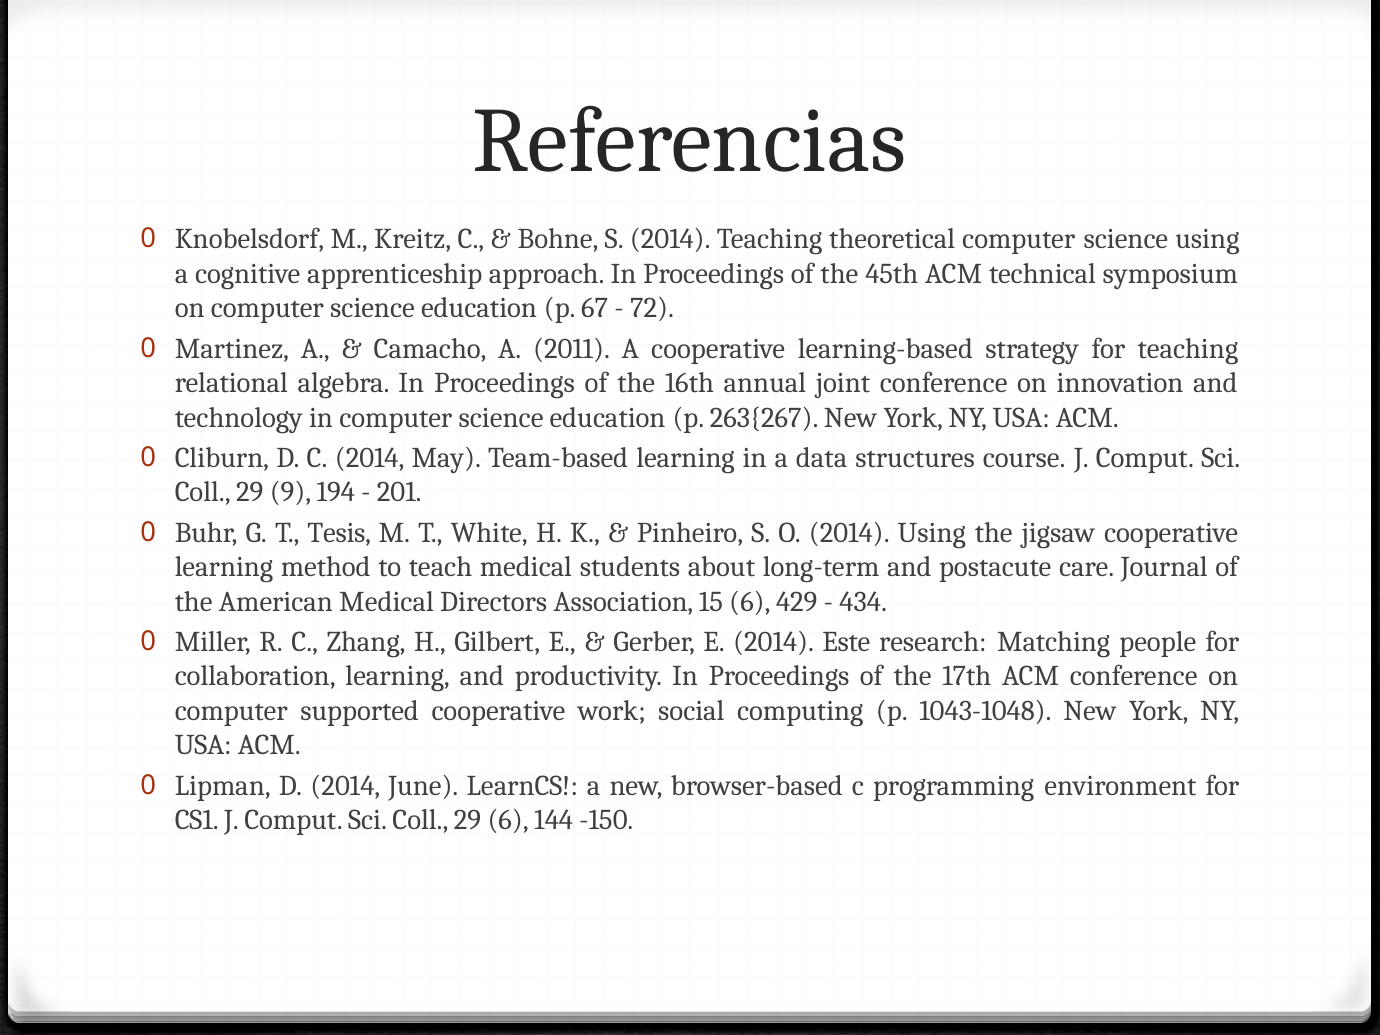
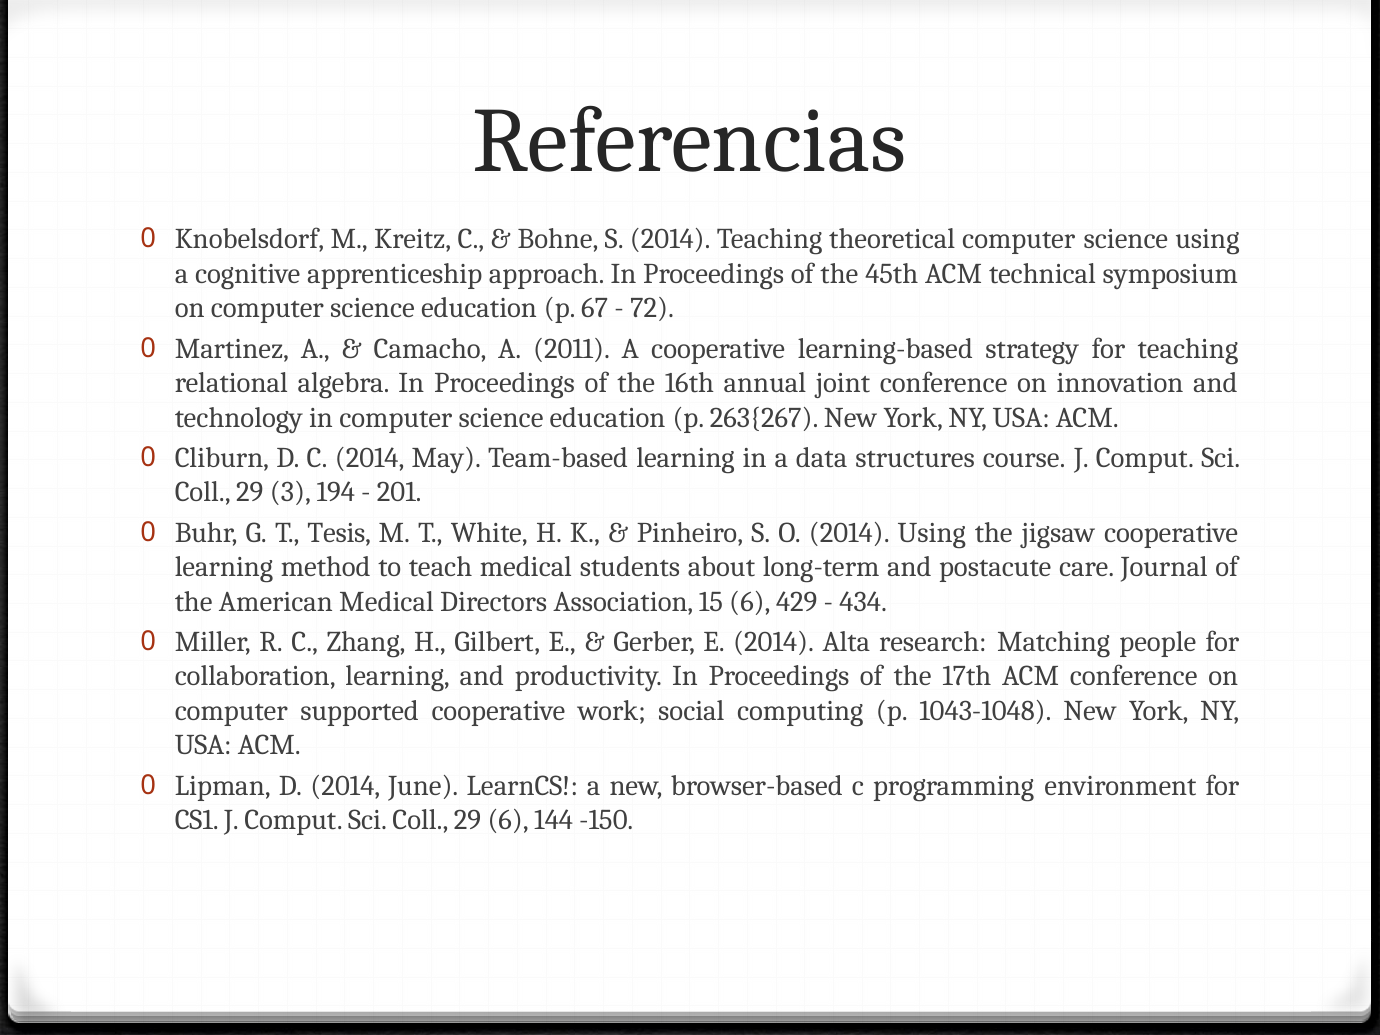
9: 9 -> 3 (290, 492)
Este: Este -> Alta (846, 642)
